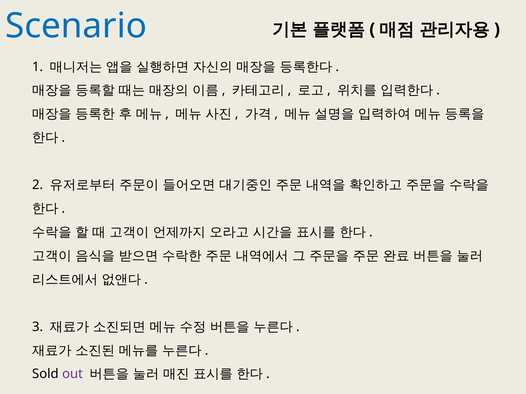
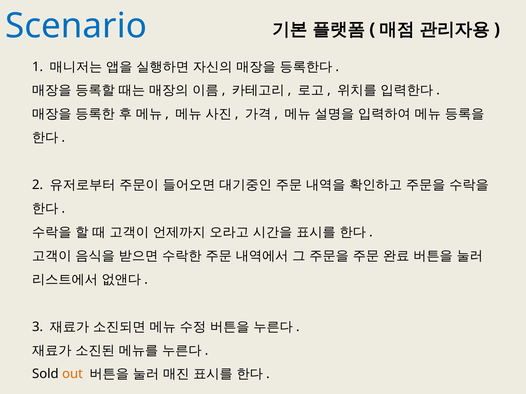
out colour: purple -> orange (73, 374)
